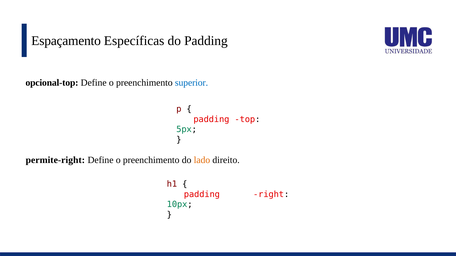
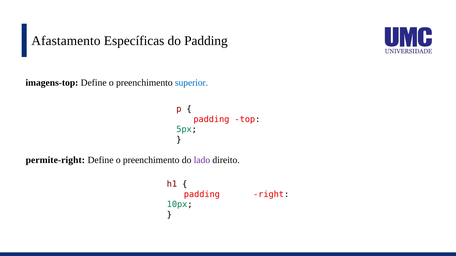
Espaçamento: Espaçamento -> Afastamento (66, 41)
opcional-top: opcional-top -> imagens-top (52, 83)
lado colour: orange -> purple (202, 160)
